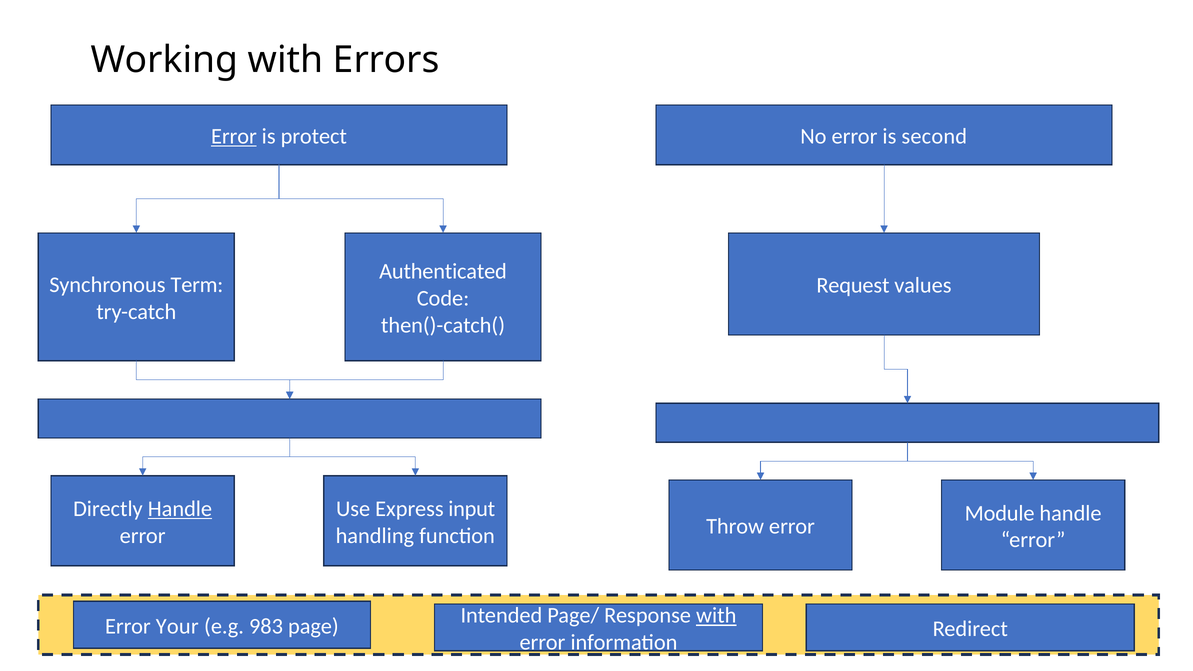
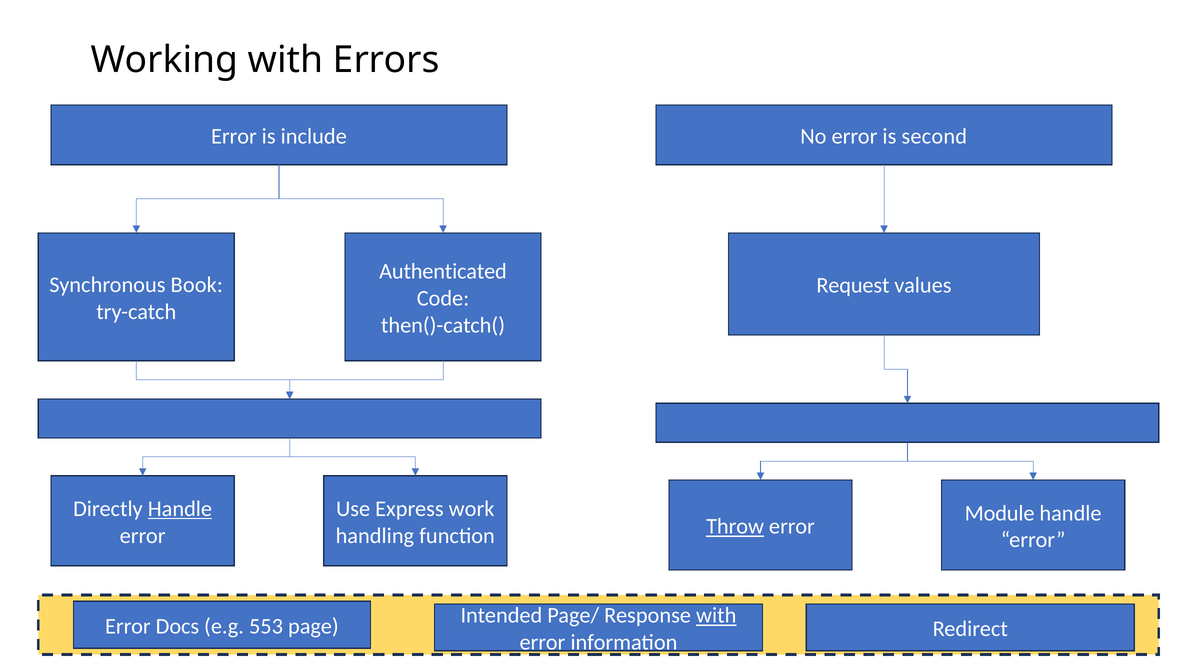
Error underline: present -> none (234, 136)
protect: protect -> include (314, 136)
Term: Term -> Book (197, 285)
input: input -> work (472, 509)
Throw underline: none -> present (735, 527)
Your: Your -> Docs (177, 626)
983: 983 -> 553 (266, 626)
